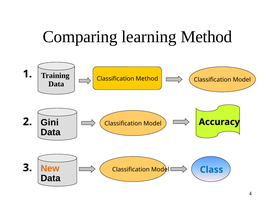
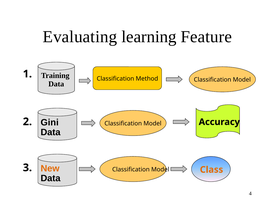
Comparing: Comparing -> Evaluating (80, 37)
learning Method: Method -> Feature (206, 37)
Class colour: blue -> orange (211, 169)
